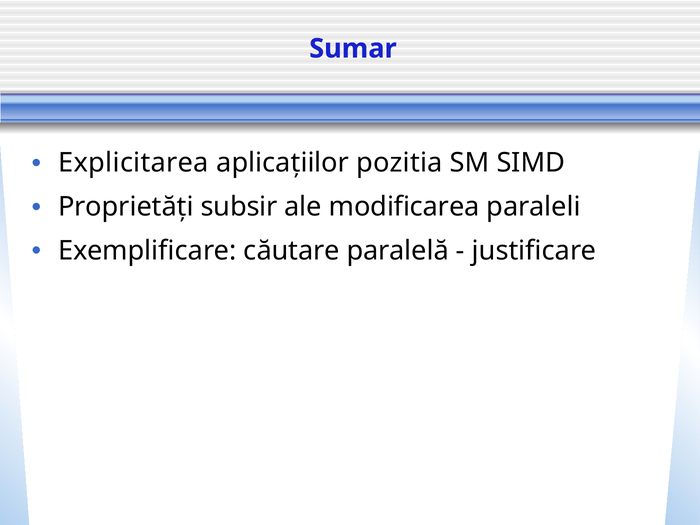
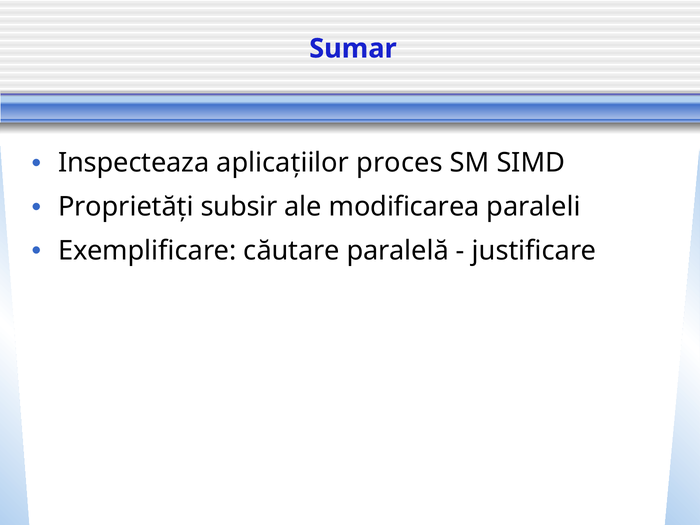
Explicitarea: Explicitarea -> Inspecteaza (134, 163)
pozitia: pozitia -> proces (400, 163)
